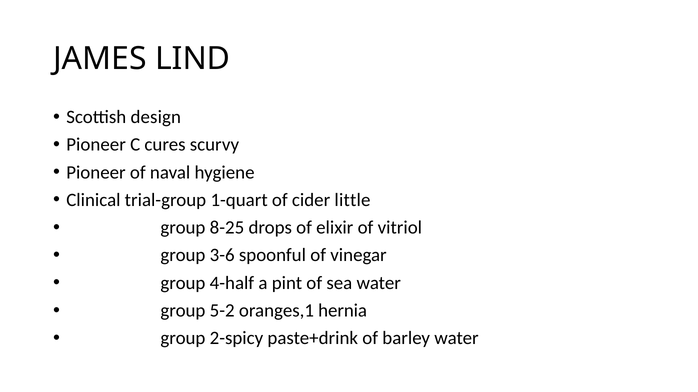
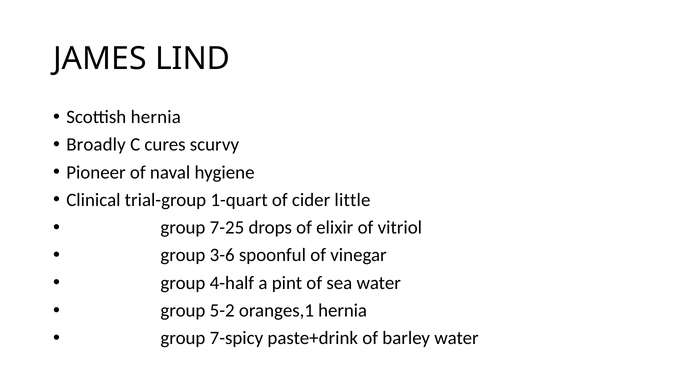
Scottish design: design -> hernia (156, 117)
Pioneer: Pioneer -> Broadly (96, 145)
8-25: 8-25 -> 7-25 (227, 228)
2-spicy: 2-spicy -> 7-spicy (236, 339)
